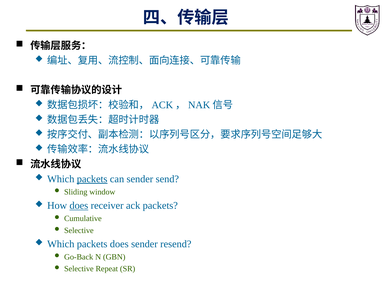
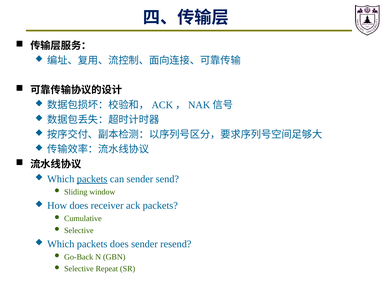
does underline: present -> none (79, 206)
